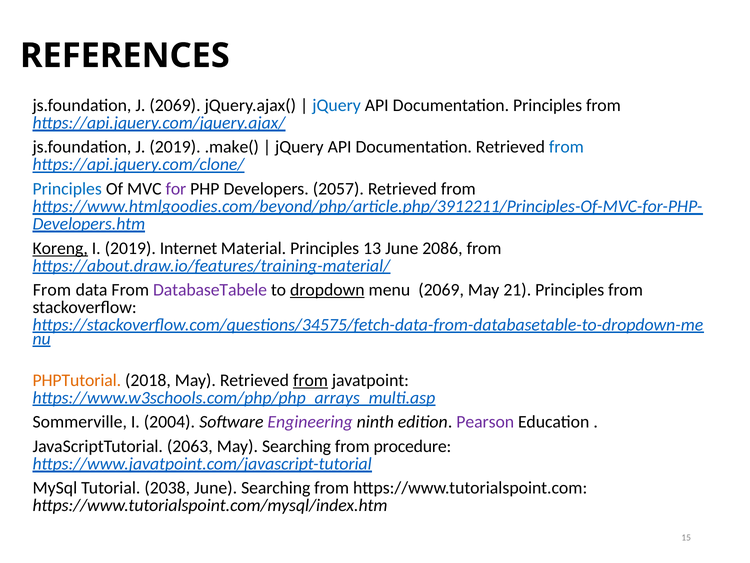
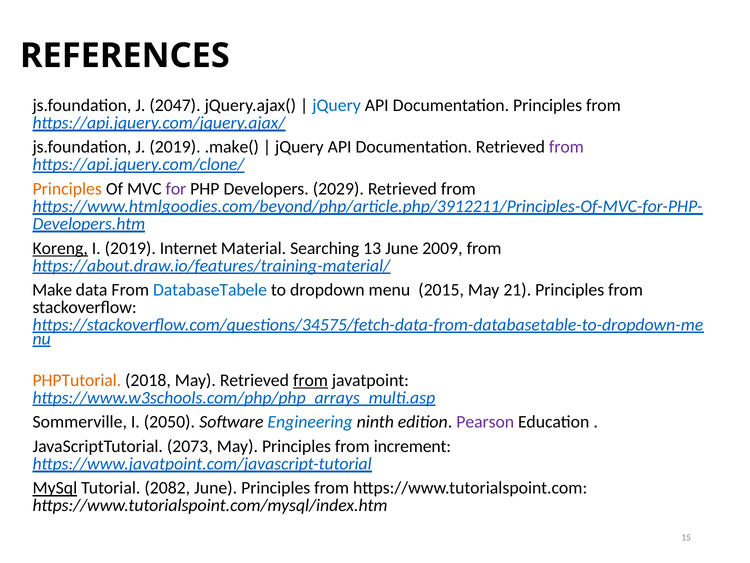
J 2069: 2069 -> 2047 (175, 105)
from colour: blue -> purple (566, 147)
Principles colour: blue -> orange (67, 189)
2057: 2057 -> 2029 (338, 189)
Material Principles: Principles -> Searching (325, 248)
2086: 2086 -> 2009 (442, 248)
From: From -> Make (52, 290)
DatabaseTabele colour: purple -> blue (210, 290)
dropdown underline: present -> none (327, 290)
menu 2069: 2069 -> 2015 (441, 290)
2004: 2004 -> 2050 (169, 422)
Engineering colour: purple -> blue (310, 422)
2063: 2063 -> 2073 (190, 446)
May Searching: Searching -> Principles (296, 446)
procedure: procedure -> increment (412, 446)
MySql underline: none -> present (55, 488)
2038: 2038 -> 2082 (167, 488)
June Searching: Searching -> Principles (276, 488)
